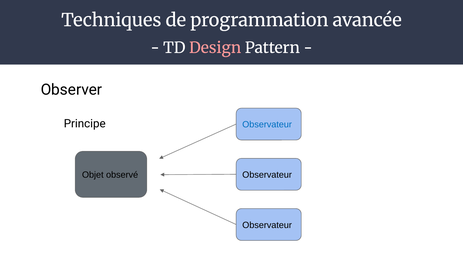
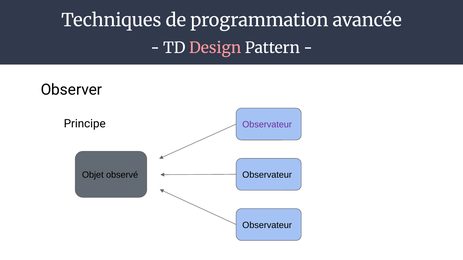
Observateur colour: blue -> purple (267, 125)
